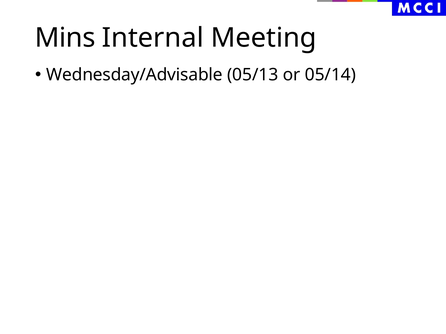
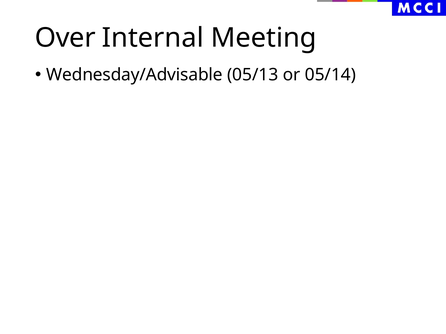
Mins: Mins -> Over (65, 38)
